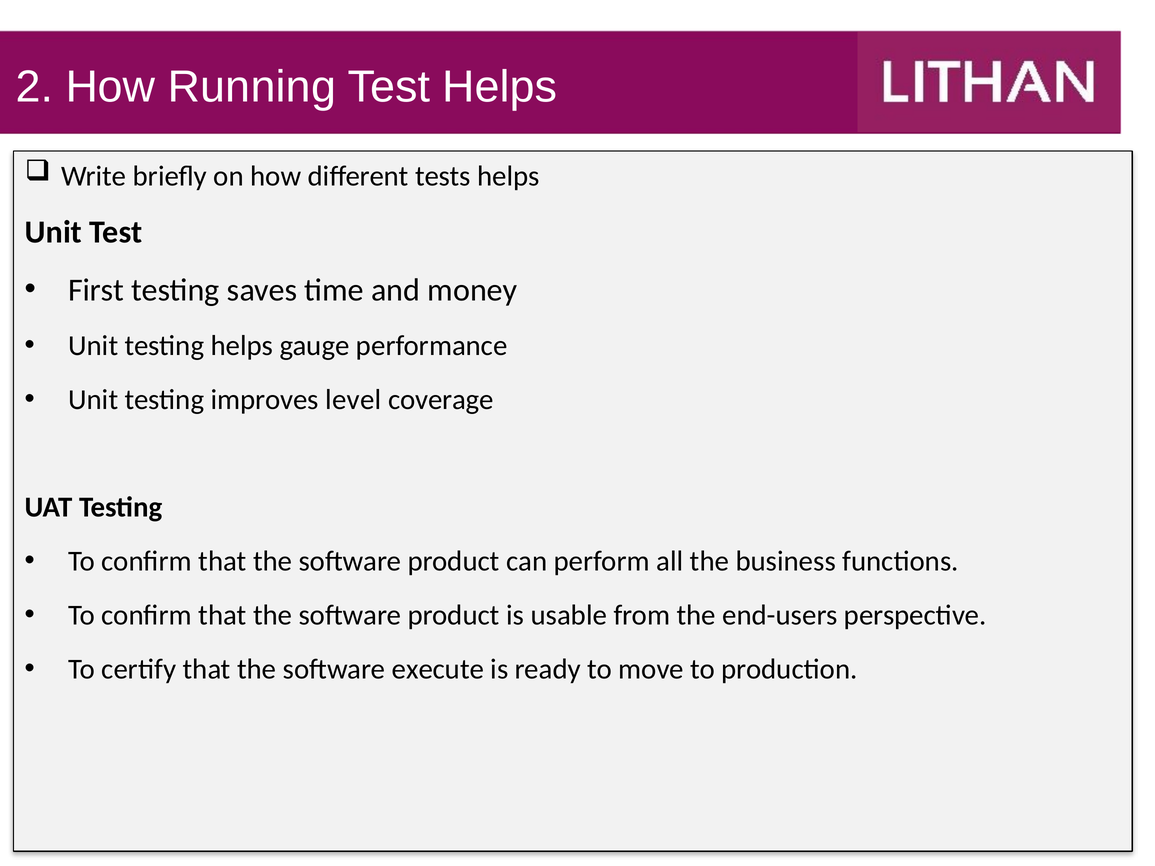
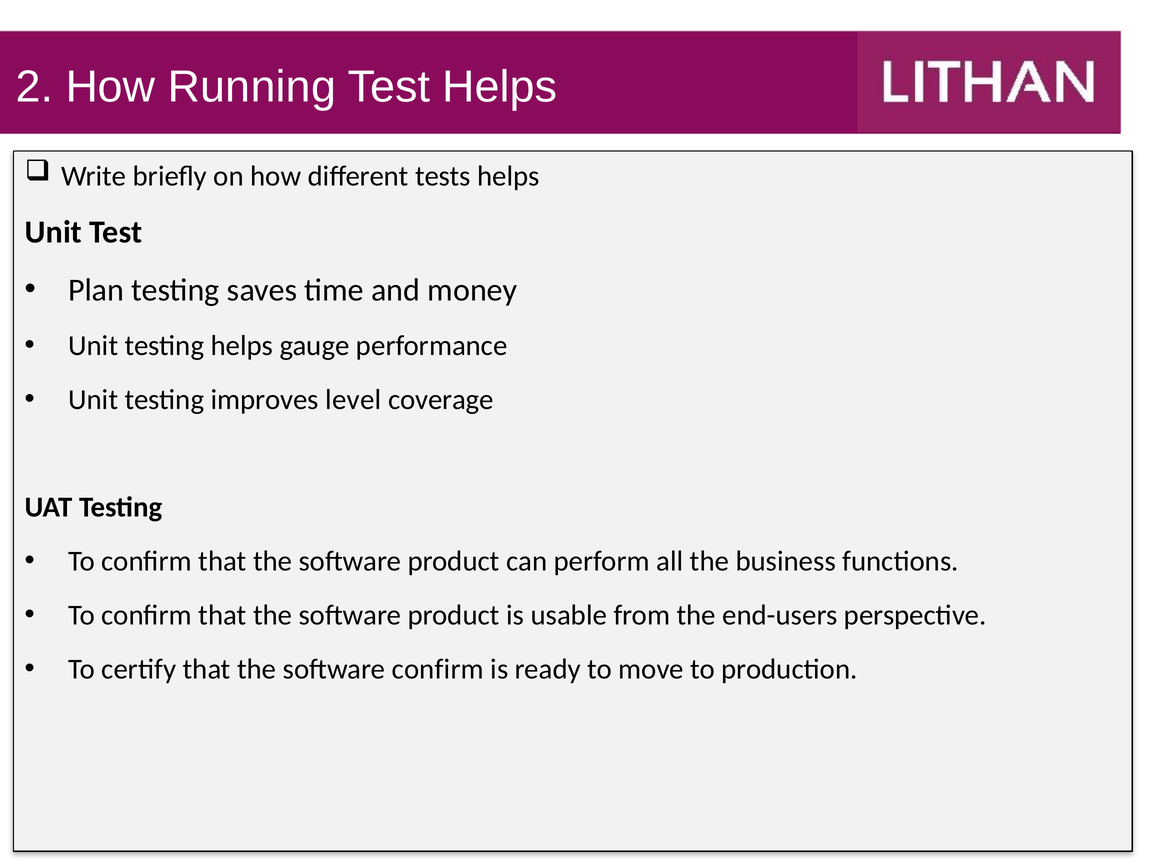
First: First -> Plan (96, 290)
software execute: execute -> confirm (438, 669)
